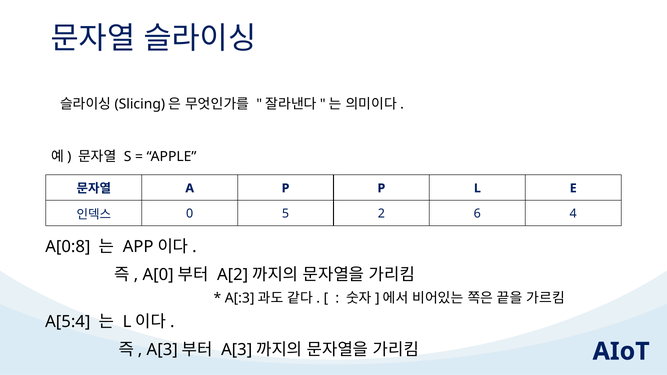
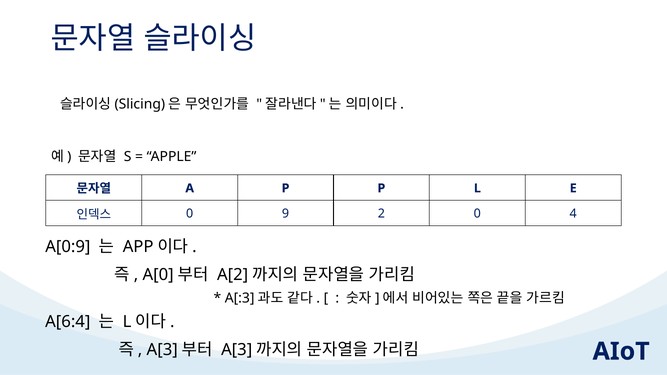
5: 5 -> 9 (286, 214)
2 6: 6 -> 0 (477, 214)
A[0:8: A[0:8 -> A[0:9 (68, 247)
A[5:4: A[5:4 -> A[6:4 (68, 322)
